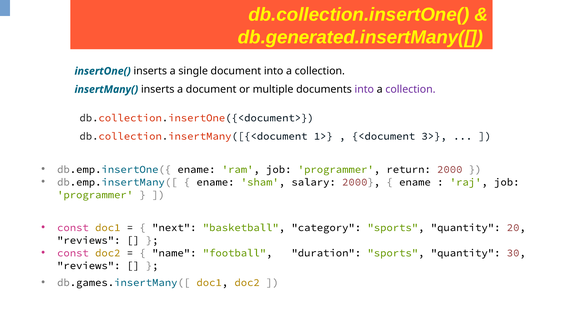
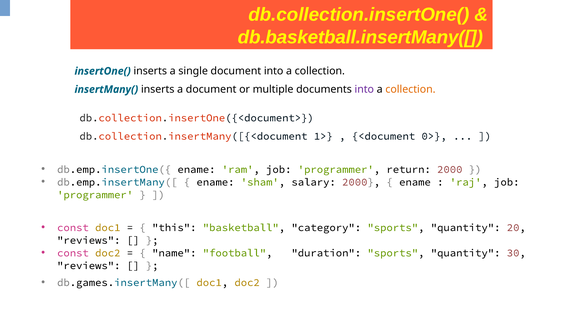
db.generated.insertMany([: db.generated.insertMany([ -> db.basketball.insertMany([ (360, 37)
collection colour: purple -> orange (410, 89)
3>: 3> -> 0> (434, 136)
next: next -> this (174, 227)
